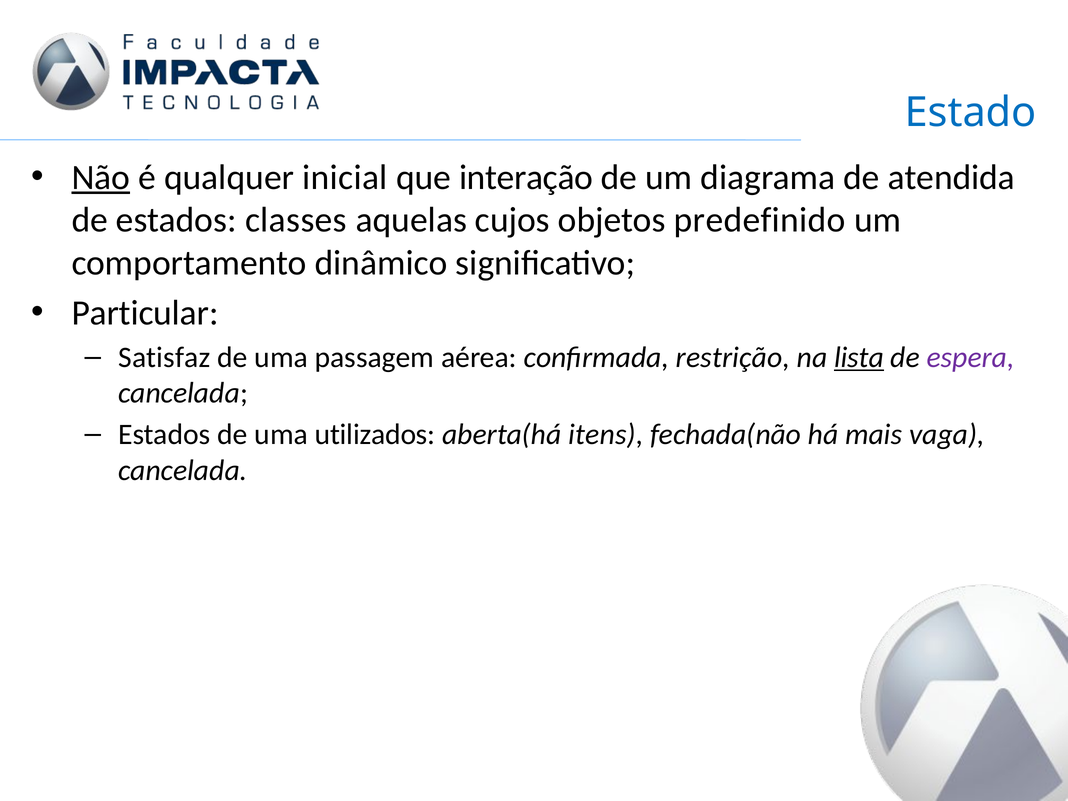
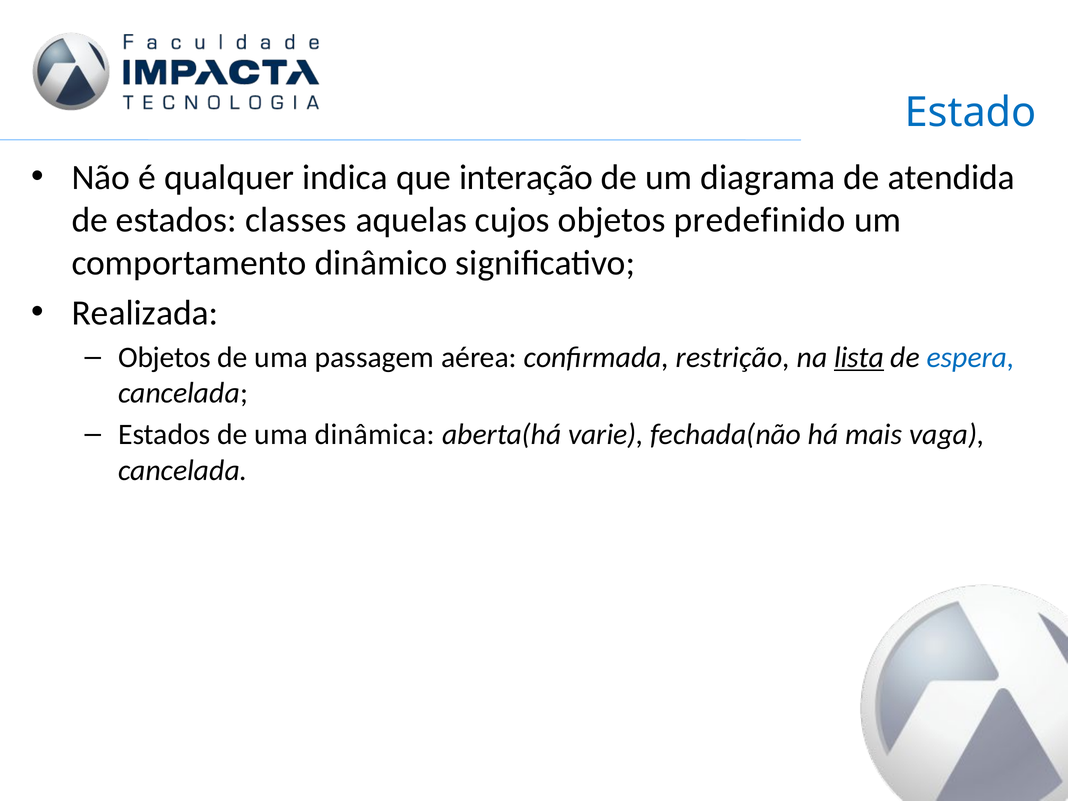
Não underline: present -> none (101, 178)
inicial: inicial -> indica (345, 178)
Particular: Particular -> Realizada (145, 313)
Satisfaz: Satisfaz -> Objetos (165, 357)
espera colour: purple -> blue (971, 357)
utilizados: utilizados -> dinâmica (375, 435)
itens: itens -> varie (606, 435)
